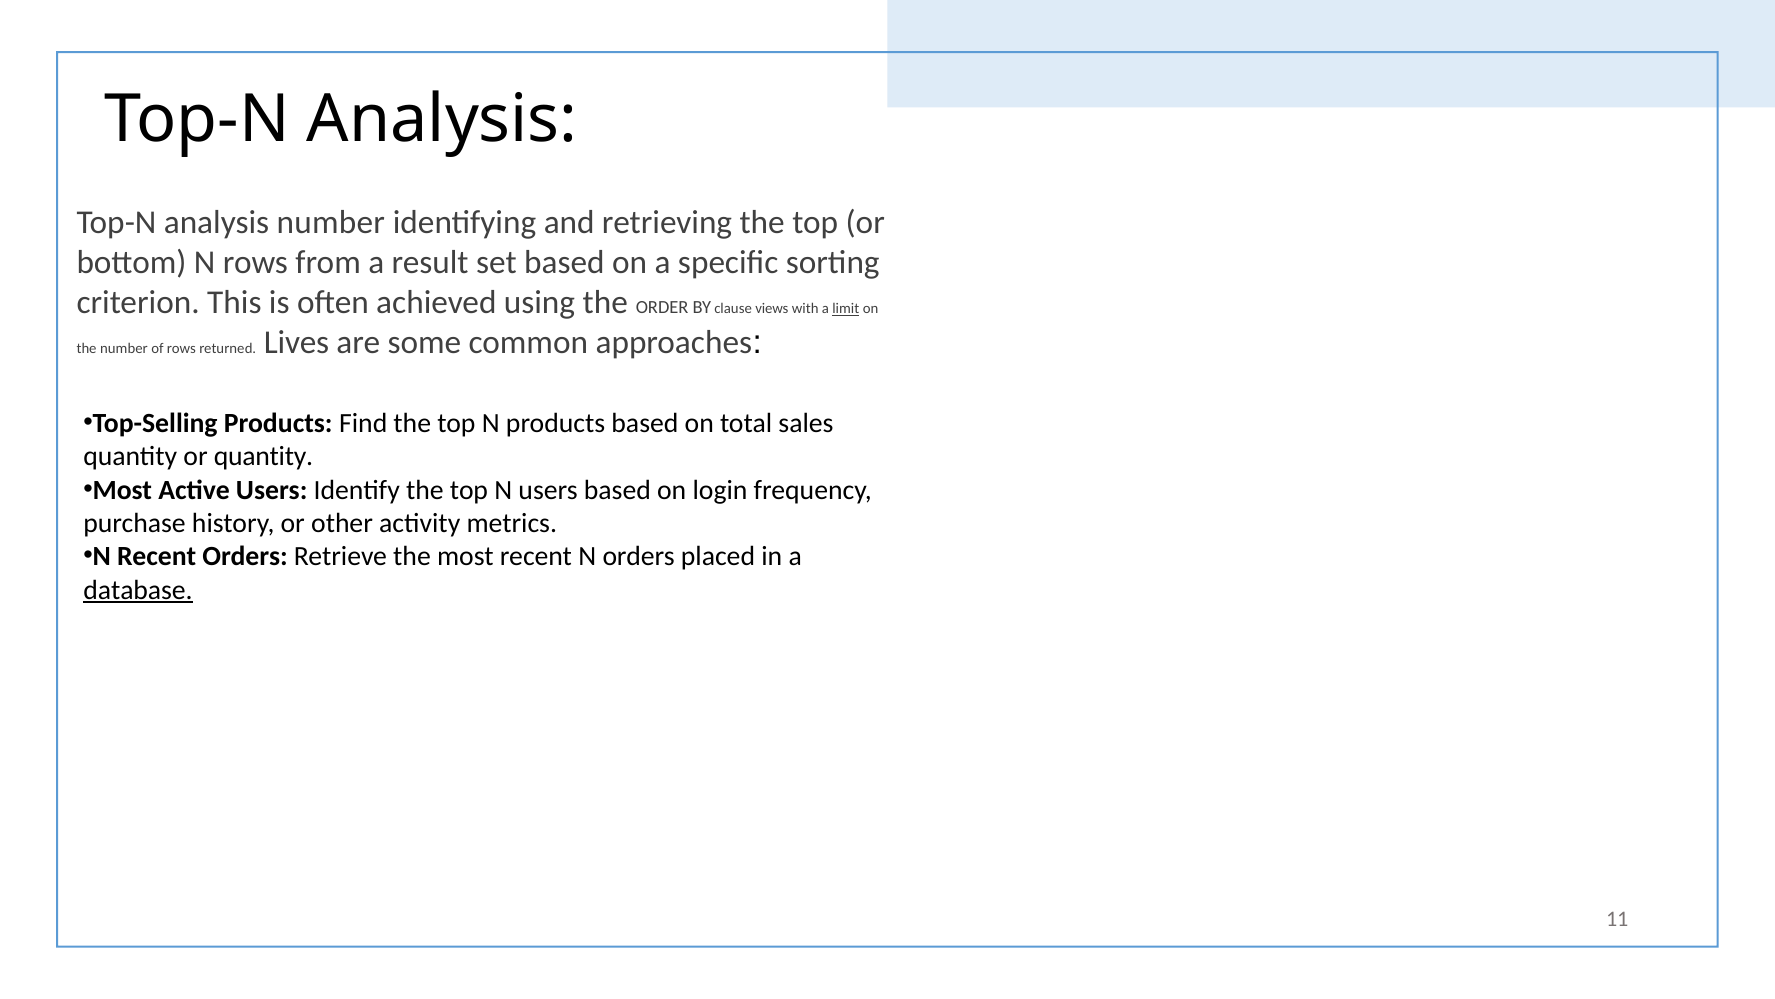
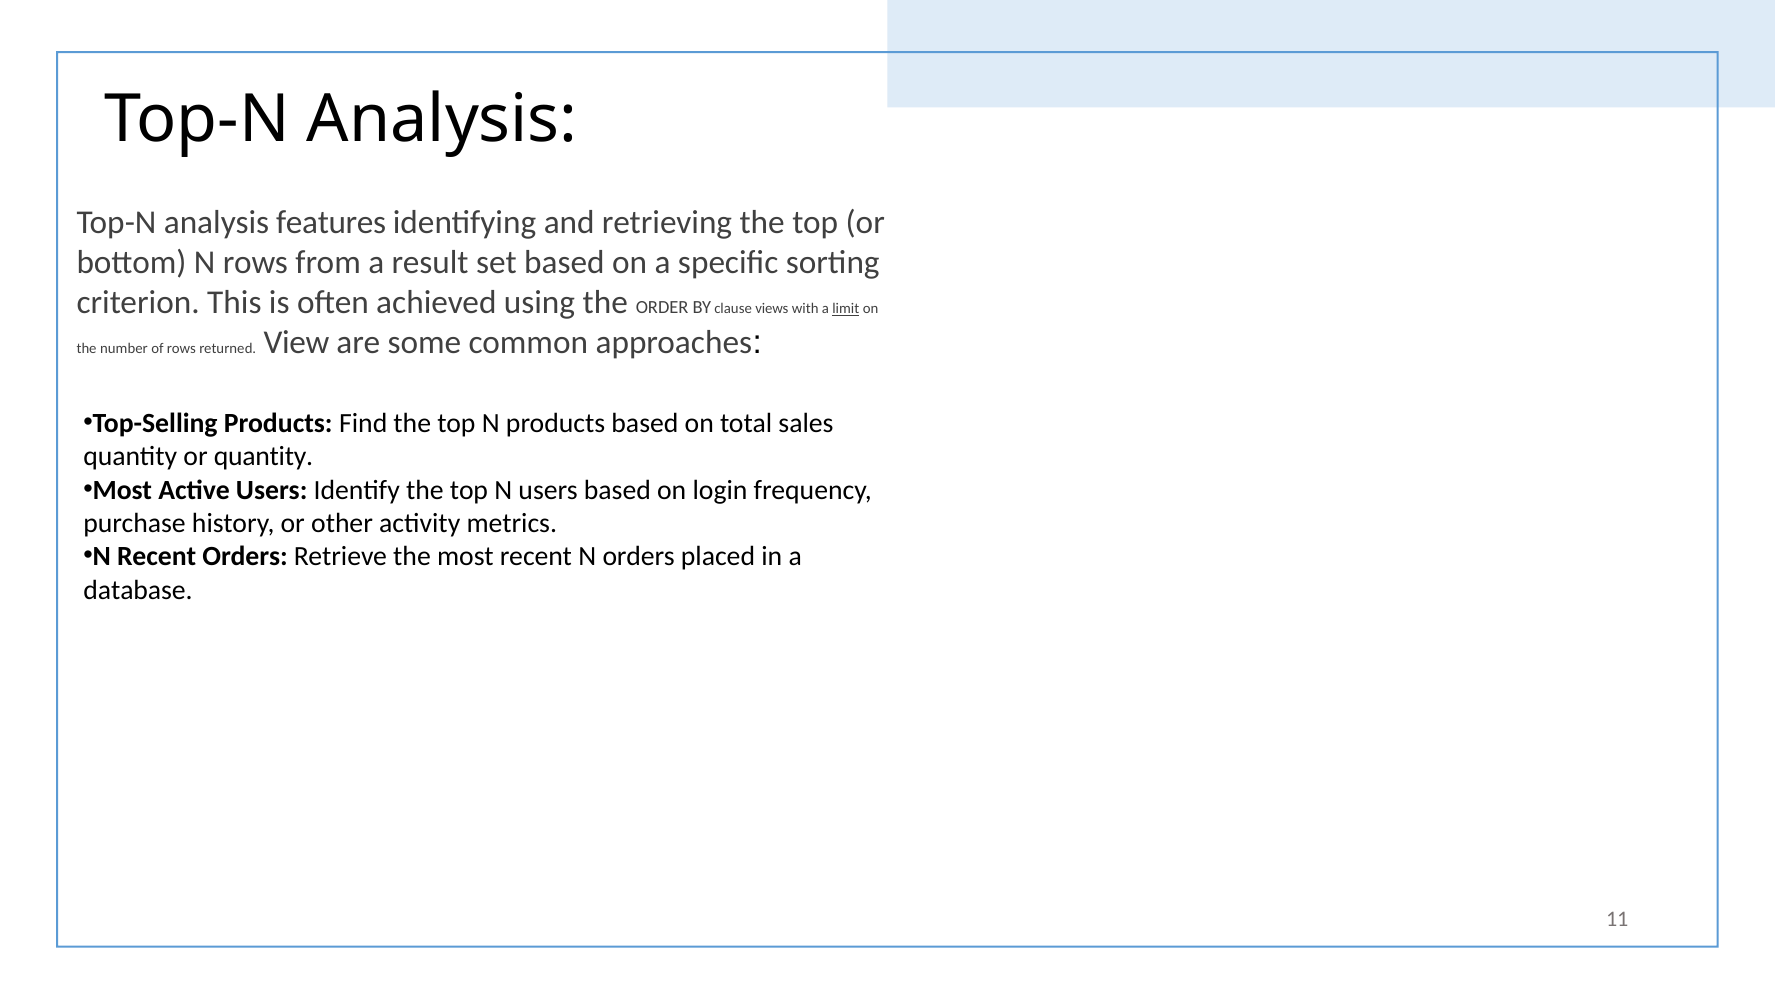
analysis number: number -> features (331, 223)
Lives: Lives -> View (297, 343)
database underline: present -> none (138, 590)
